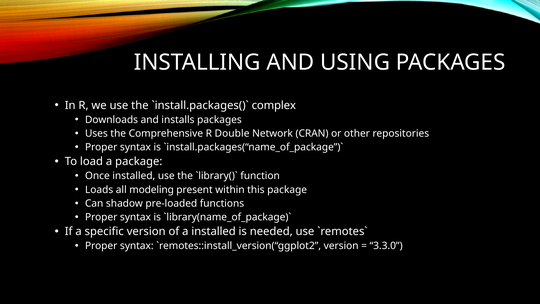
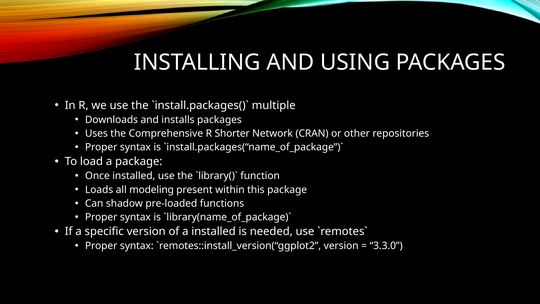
complex: complex -> multiple (274, 105)
Double: Double -> Shorter (232, 133)
